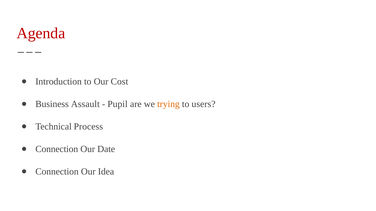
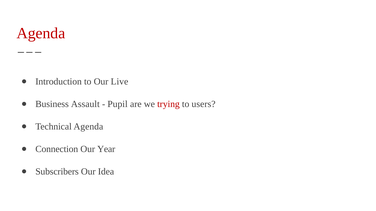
Cost: Cost -> Live (119, 82)
trying colour: orange -> red (168, 104)
Technical Process: Process -> Agenda (88, 127)
Date: Date -> Year (106, 149)
Connection: Connection -> Subscribers (57, 172)
